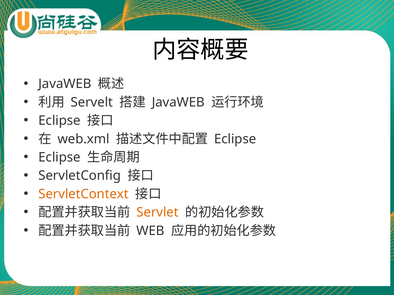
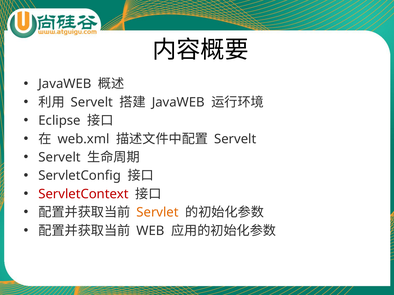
Eclipse: Eclipse -> Servelt (235, 139)
Eclipse: Eclipse -> Servelt (60, 158)
ServletContext colour: orange -> red (84, 194)
